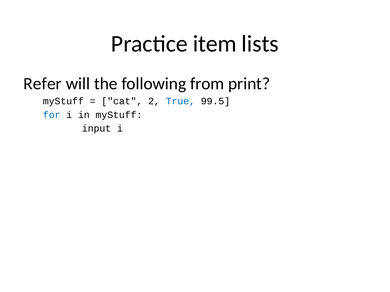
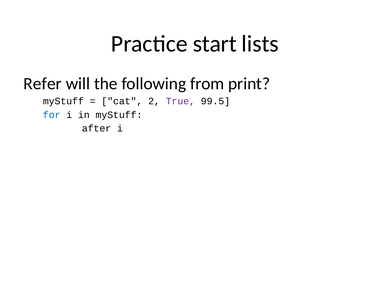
item: item -> start (215, 44)
True colour: blue -> purple (180, 101)
input: input -> after (97, 129)
